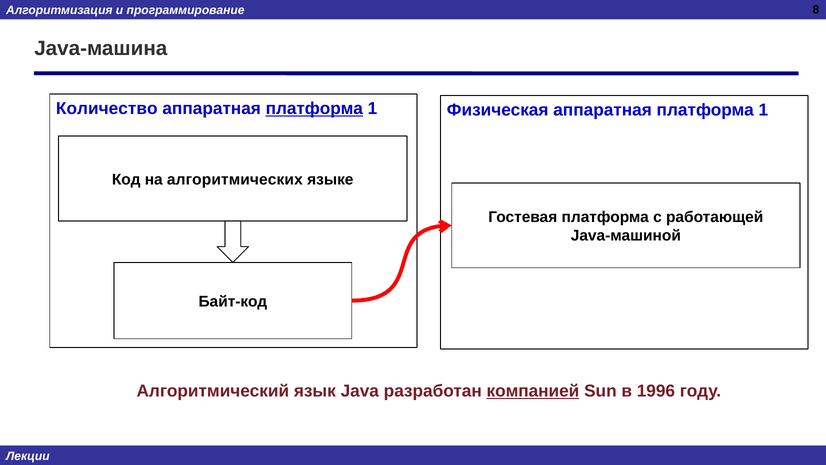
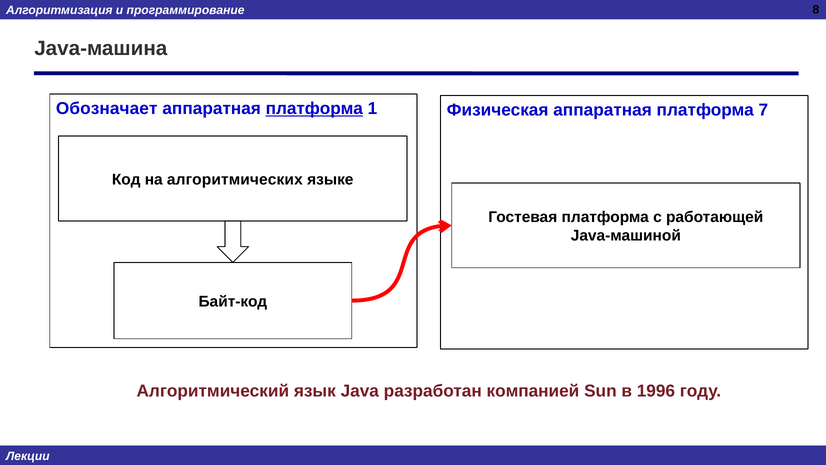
Количество: Количество -> Обозначает (107, 109)
Физическая аппаратная платформа 1: 1 -> 7 (763, 110)
компанией underline: present -> none (533, 391)
